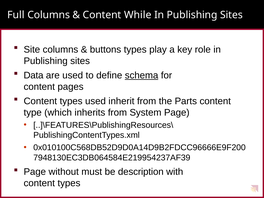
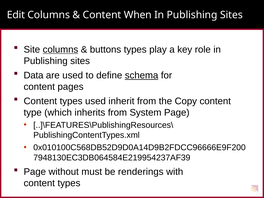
Full: Full -> Edit (16, 15)
While: While -> When (138, 15)
columns underline: none -> present (60, 50)
Parts: Parts -> Copy (186, 101)
description: description -> renderings (141, 172)
